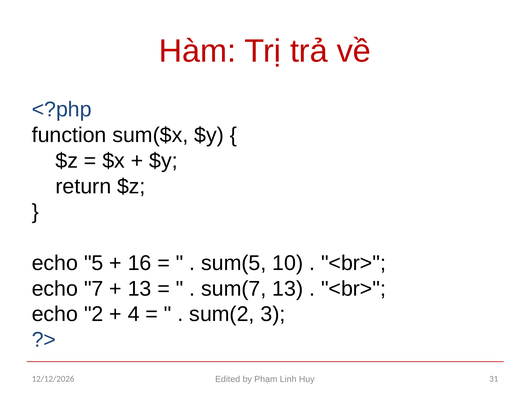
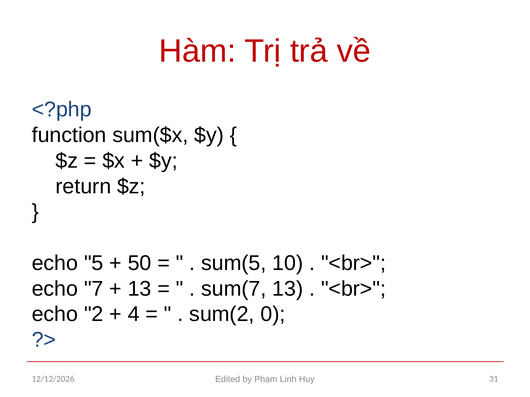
16: 16 -> 50 (140, 263)
3: 3 -> 0 (273, 315)
